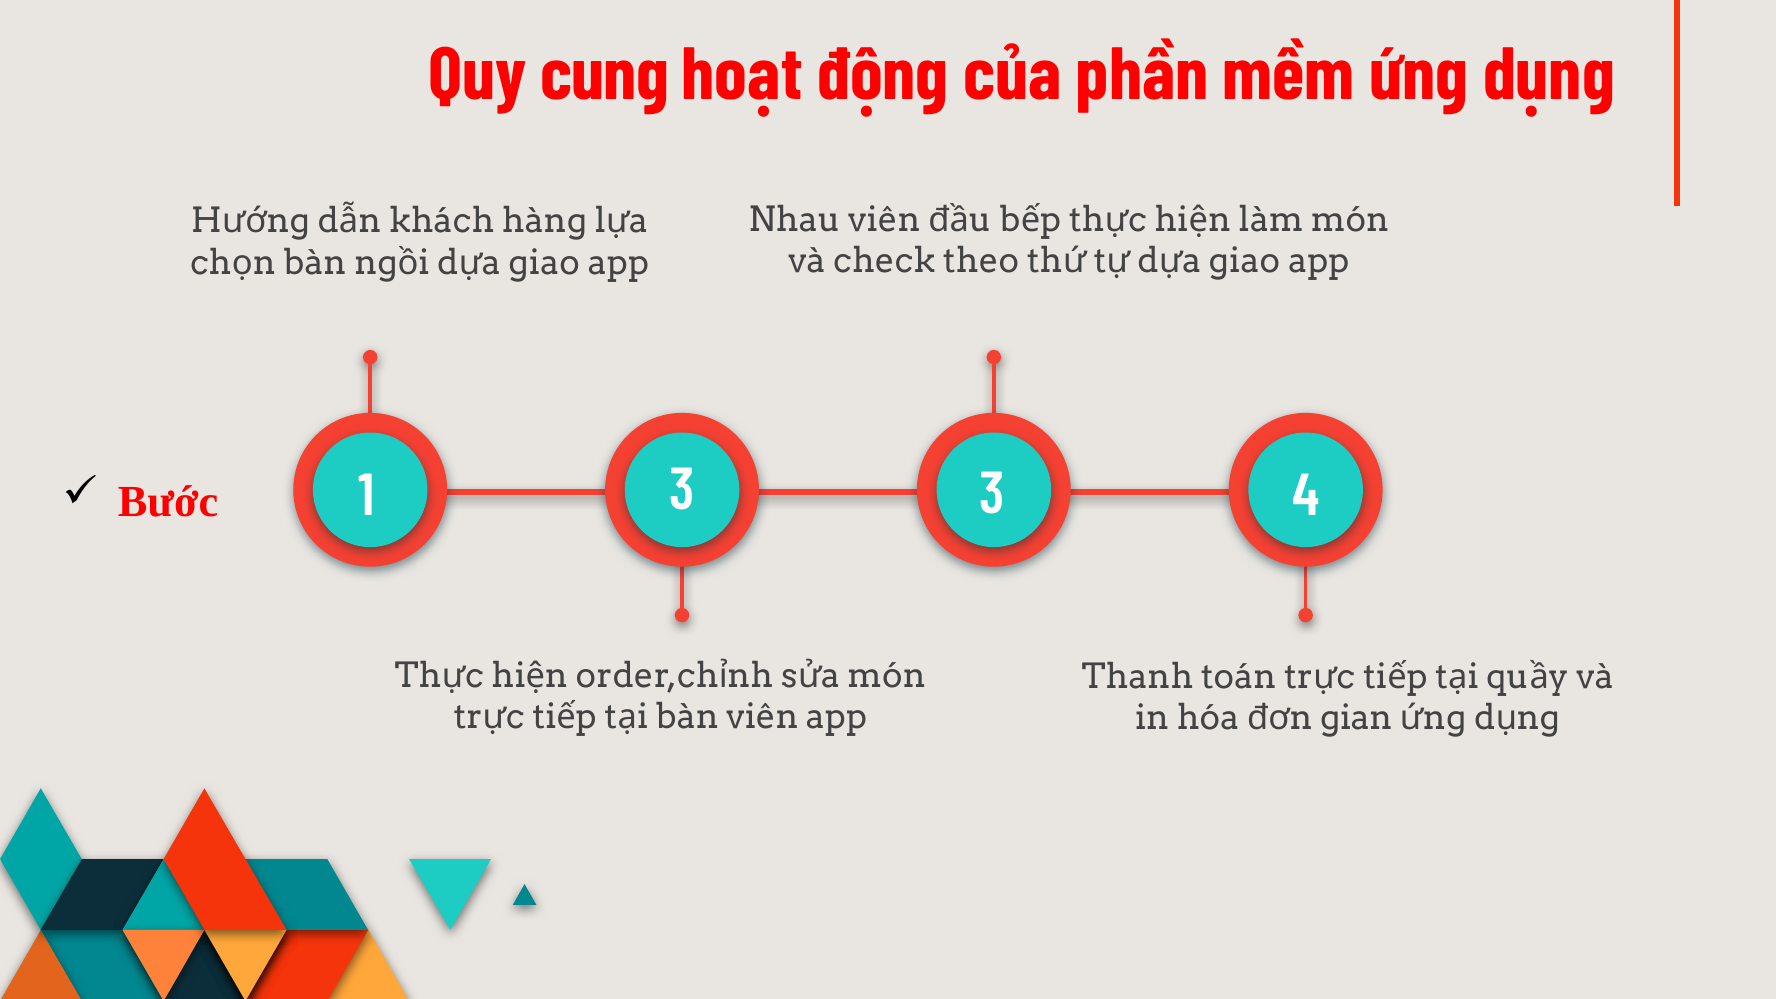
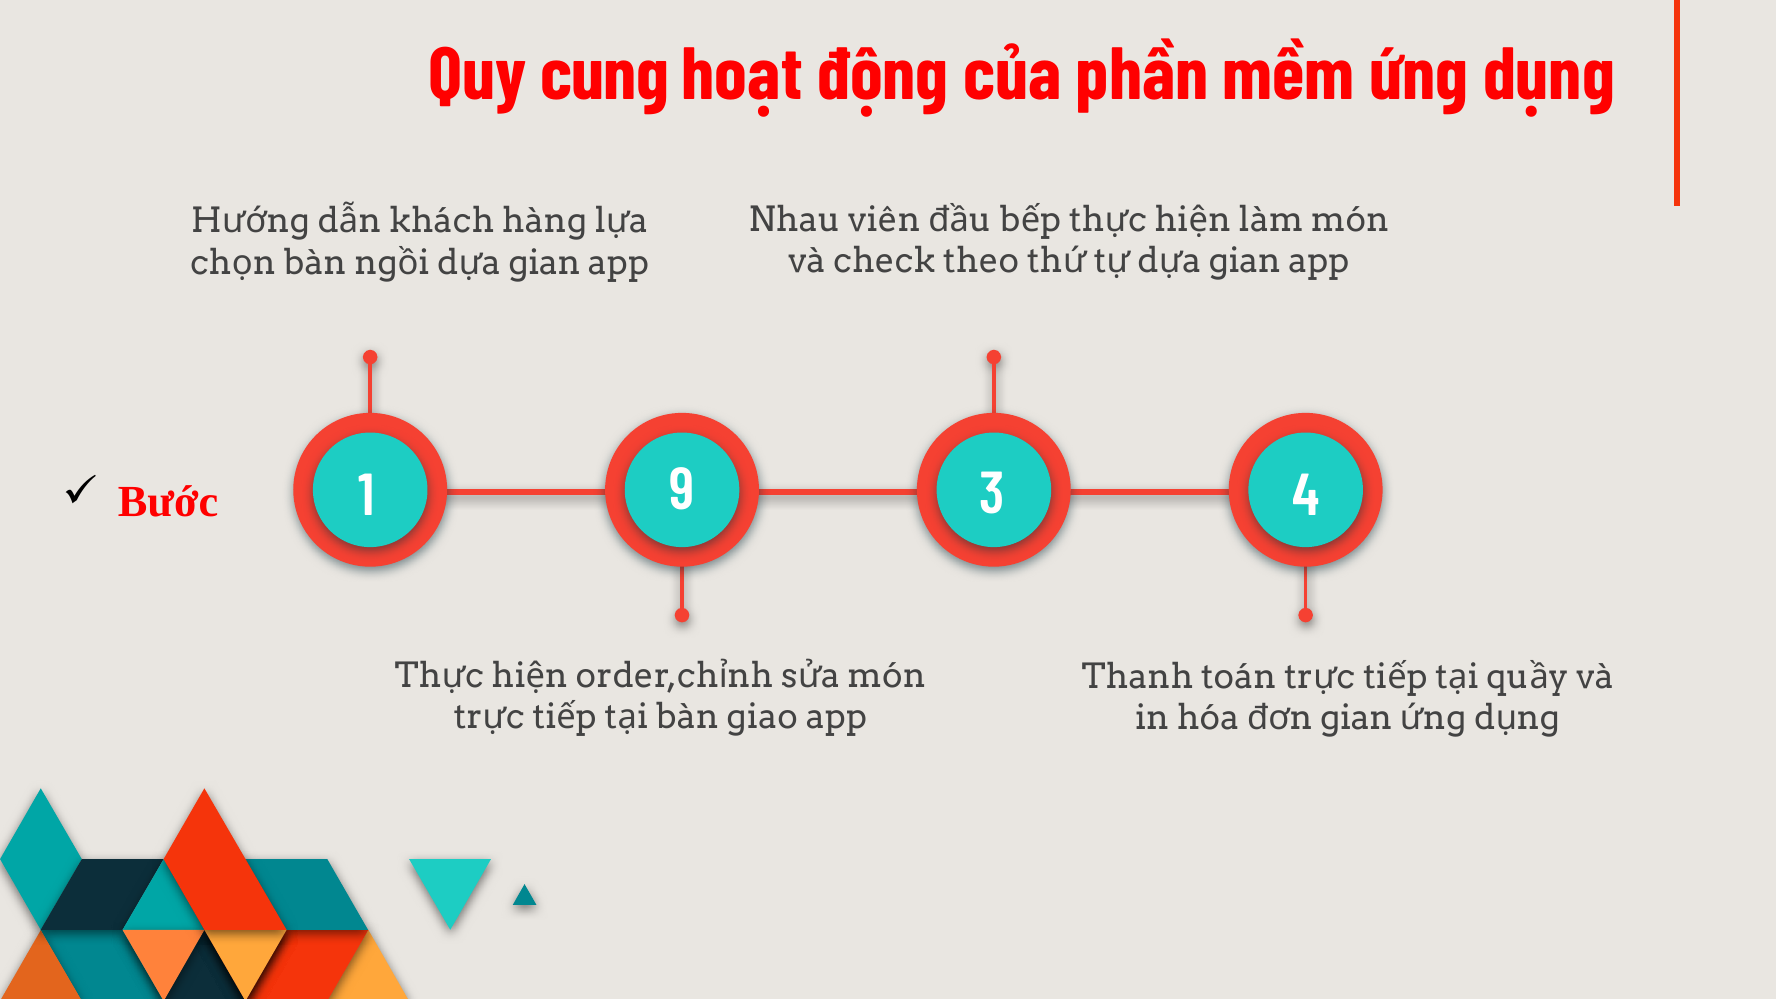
giao: giao -> gian (1245, 262)
giao: giao -> gian (545, 263)
1 3: 3 -> 9 (682, 490)
bàn viên: viên -> giao (762, 717)
